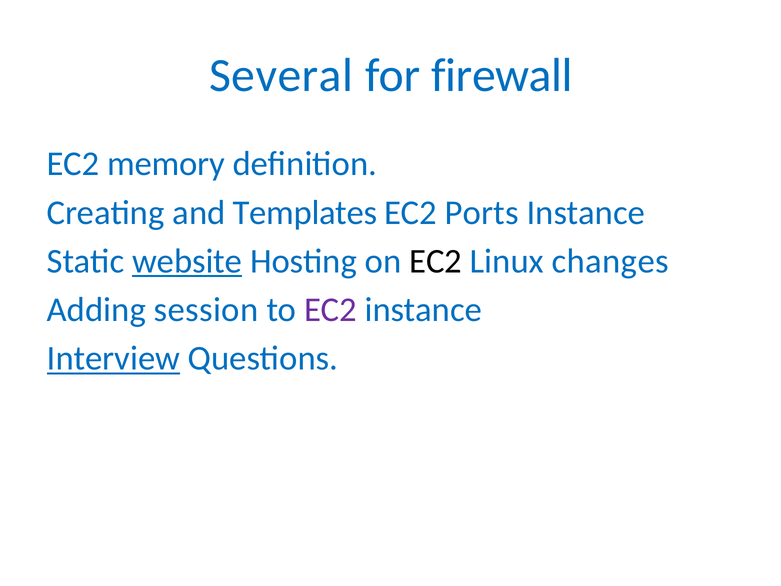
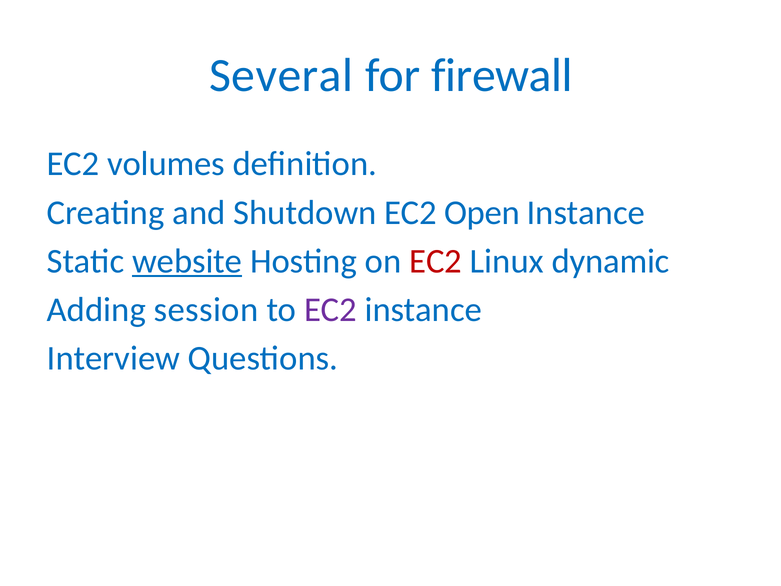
memory: memory -> volumes (166, 164)
Templates: Templates -> Shutdown (305, 212)
Ports: Ports -> Open (482, 212)
EC2 colour: black -> red (436, 261)
changes: changes -> dynamic (611, 261)
Interview underline: present -> none (113, 358)
